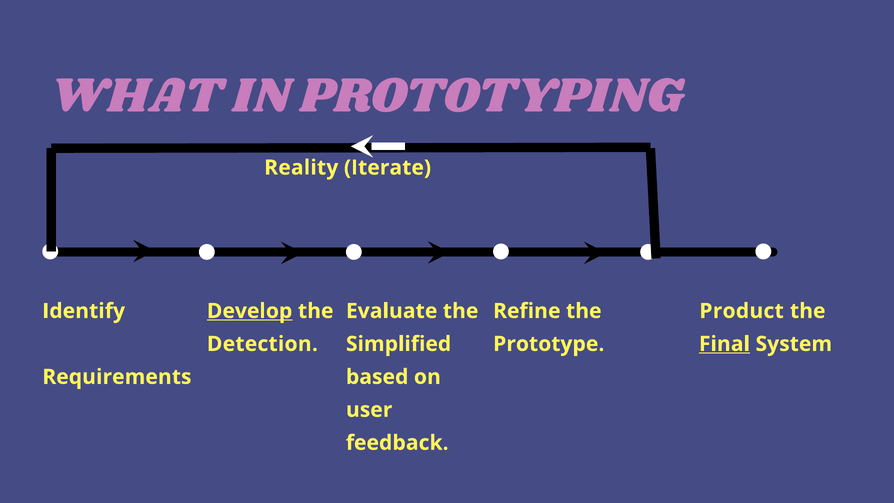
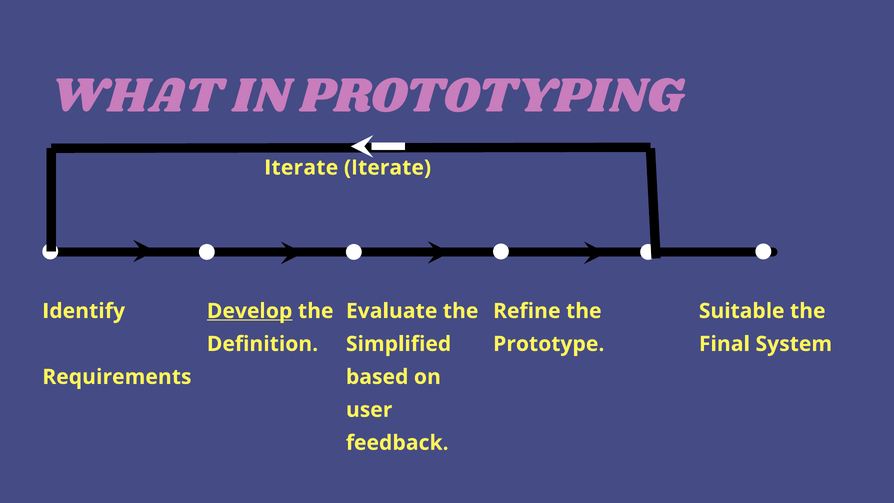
Reality: Reality -> Iterate (301, 168)
Product: Product -> Suitable (742, 311)
Detection: Detection -> Definition (263, 344)
Final underline: present -> none (724, 344)
